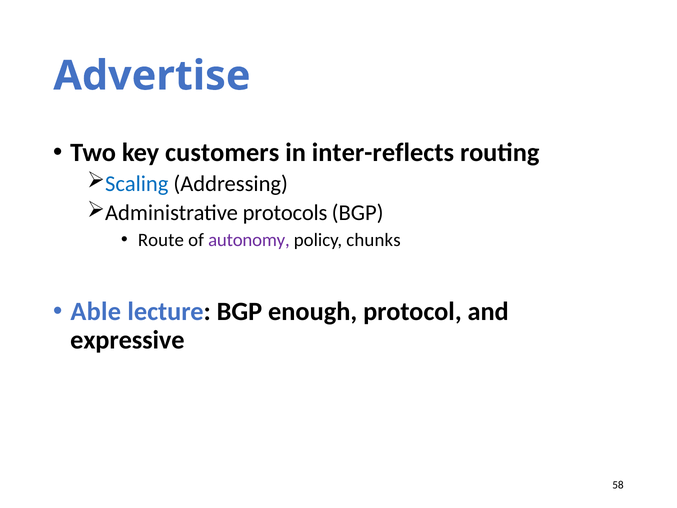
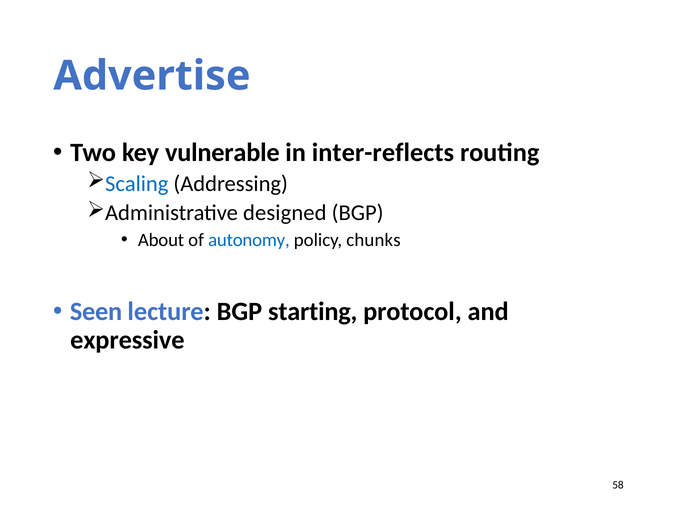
customers: customers -> vulnerable (222, 153)
protocols: protocols -> designed (285, 213)
Route: Route -> About (161, 240)
autonomy colour: purple -> blue (249, 240)
Able: Able -> Seen (96, 311)
enough: enough -> starting (313, 311)
